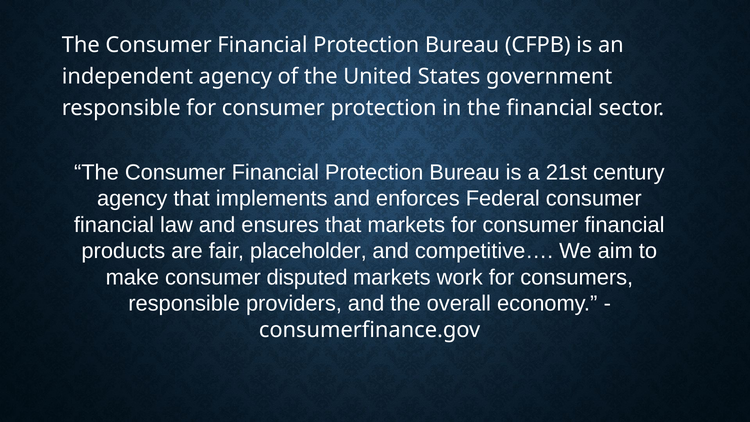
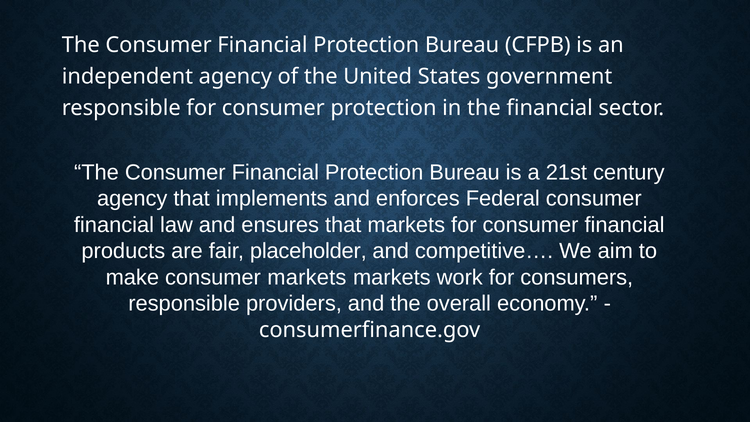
consumer disputed: disputed -> markets (307, 277)
